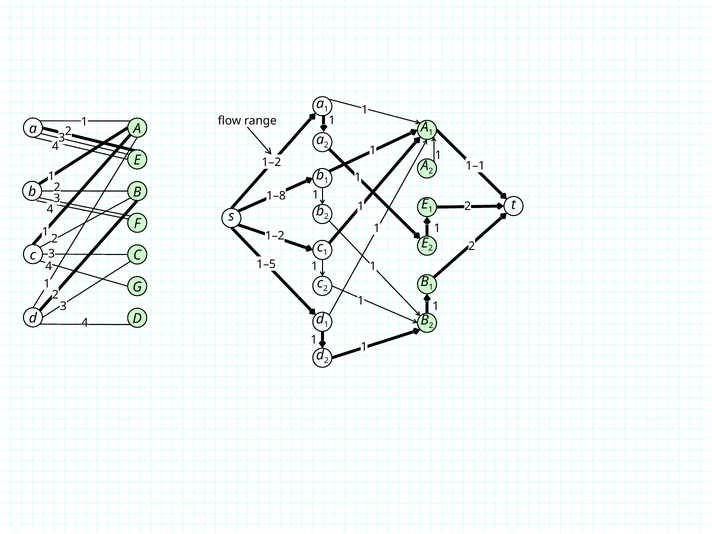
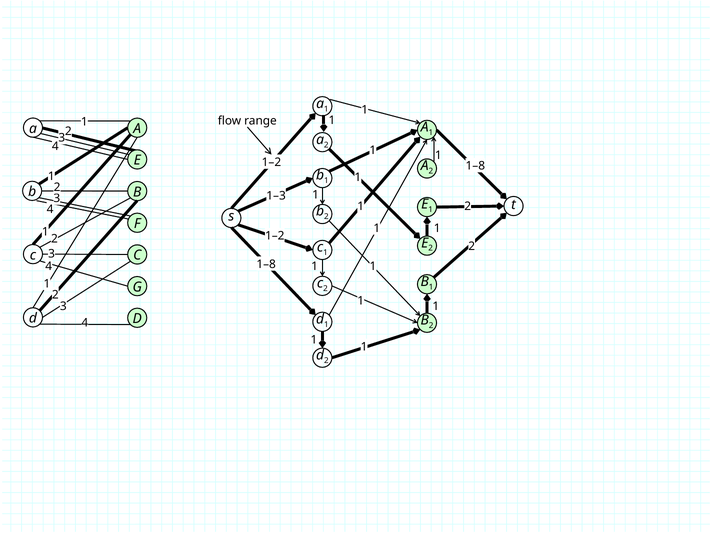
1–2 1–1: 1–1 -> 1–8 (475, 166)
1–8: 1–8 -> 1–3 (276, 196)
1–5: 1–5 -> 1–8 (266, 264)
